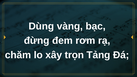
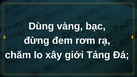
trọn: trọn -> giới (74, 55)
